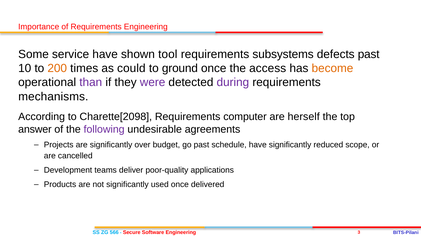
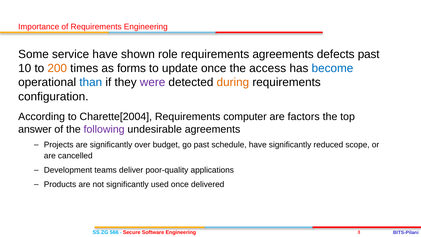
tool: tool -> role (168, 54)
requirements subsystems: subsystems -> agreements (283, 54)
could: could -> forms (131, 68)
ground: ground -> update (180, 68)
become colour: orange -> blue (332, 68)
than colour: purple -> blue (91, 82)
during colour: purple -> orange (233, 82)
mechanisms: mechanisms -> configuration (53, 96)
Charette[2098: Charette[2098 -> Charette[2004 (116, 117)
herself: herself -> factors (304, 117)
